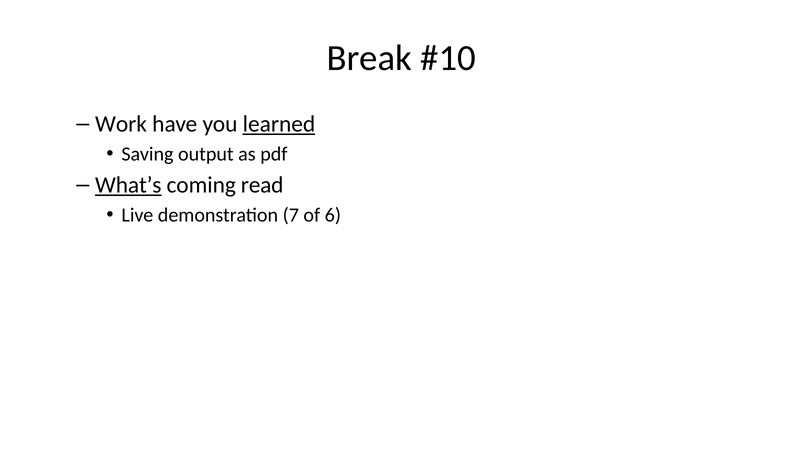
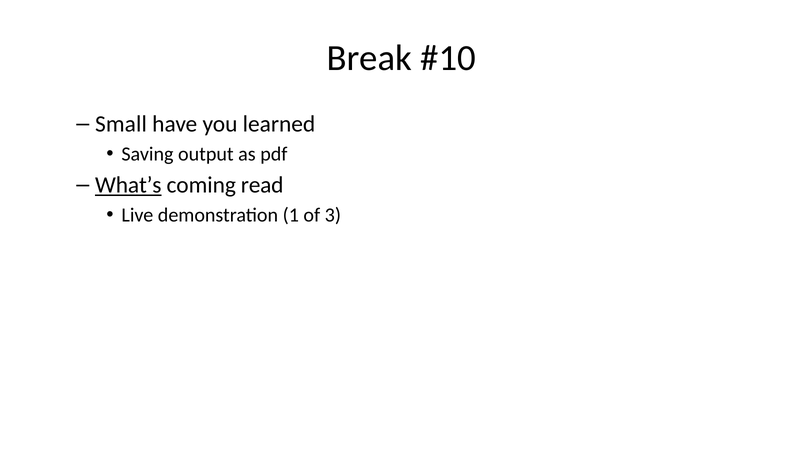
Work: Work -> Small (121, 124)
learned underline: present -> none (279, 124)
7: 7 -> 1 (291, 215)
6: 6 -> 3 (333, 215)
